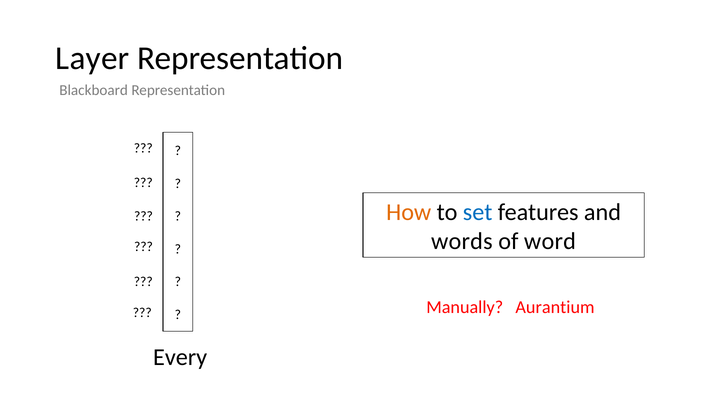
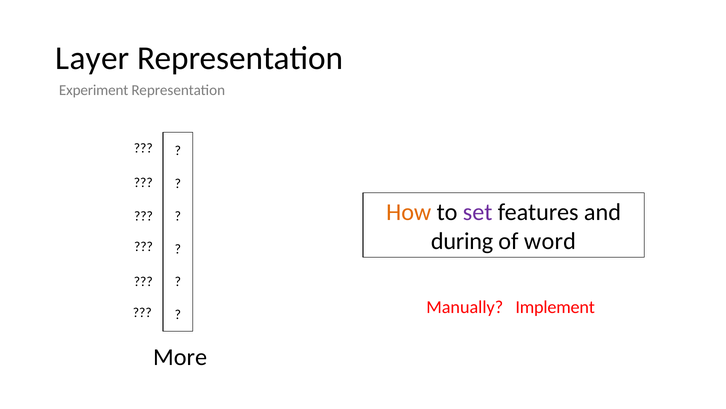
Blackboard: Blackboard -> Experiment (94, 90)
set colour: blue -> purple (478, 212)
words: words -> during (462, 241)
Aurantium: Aurantium -> Implement (555, 307)
Every: Every -> More (180, 357)
